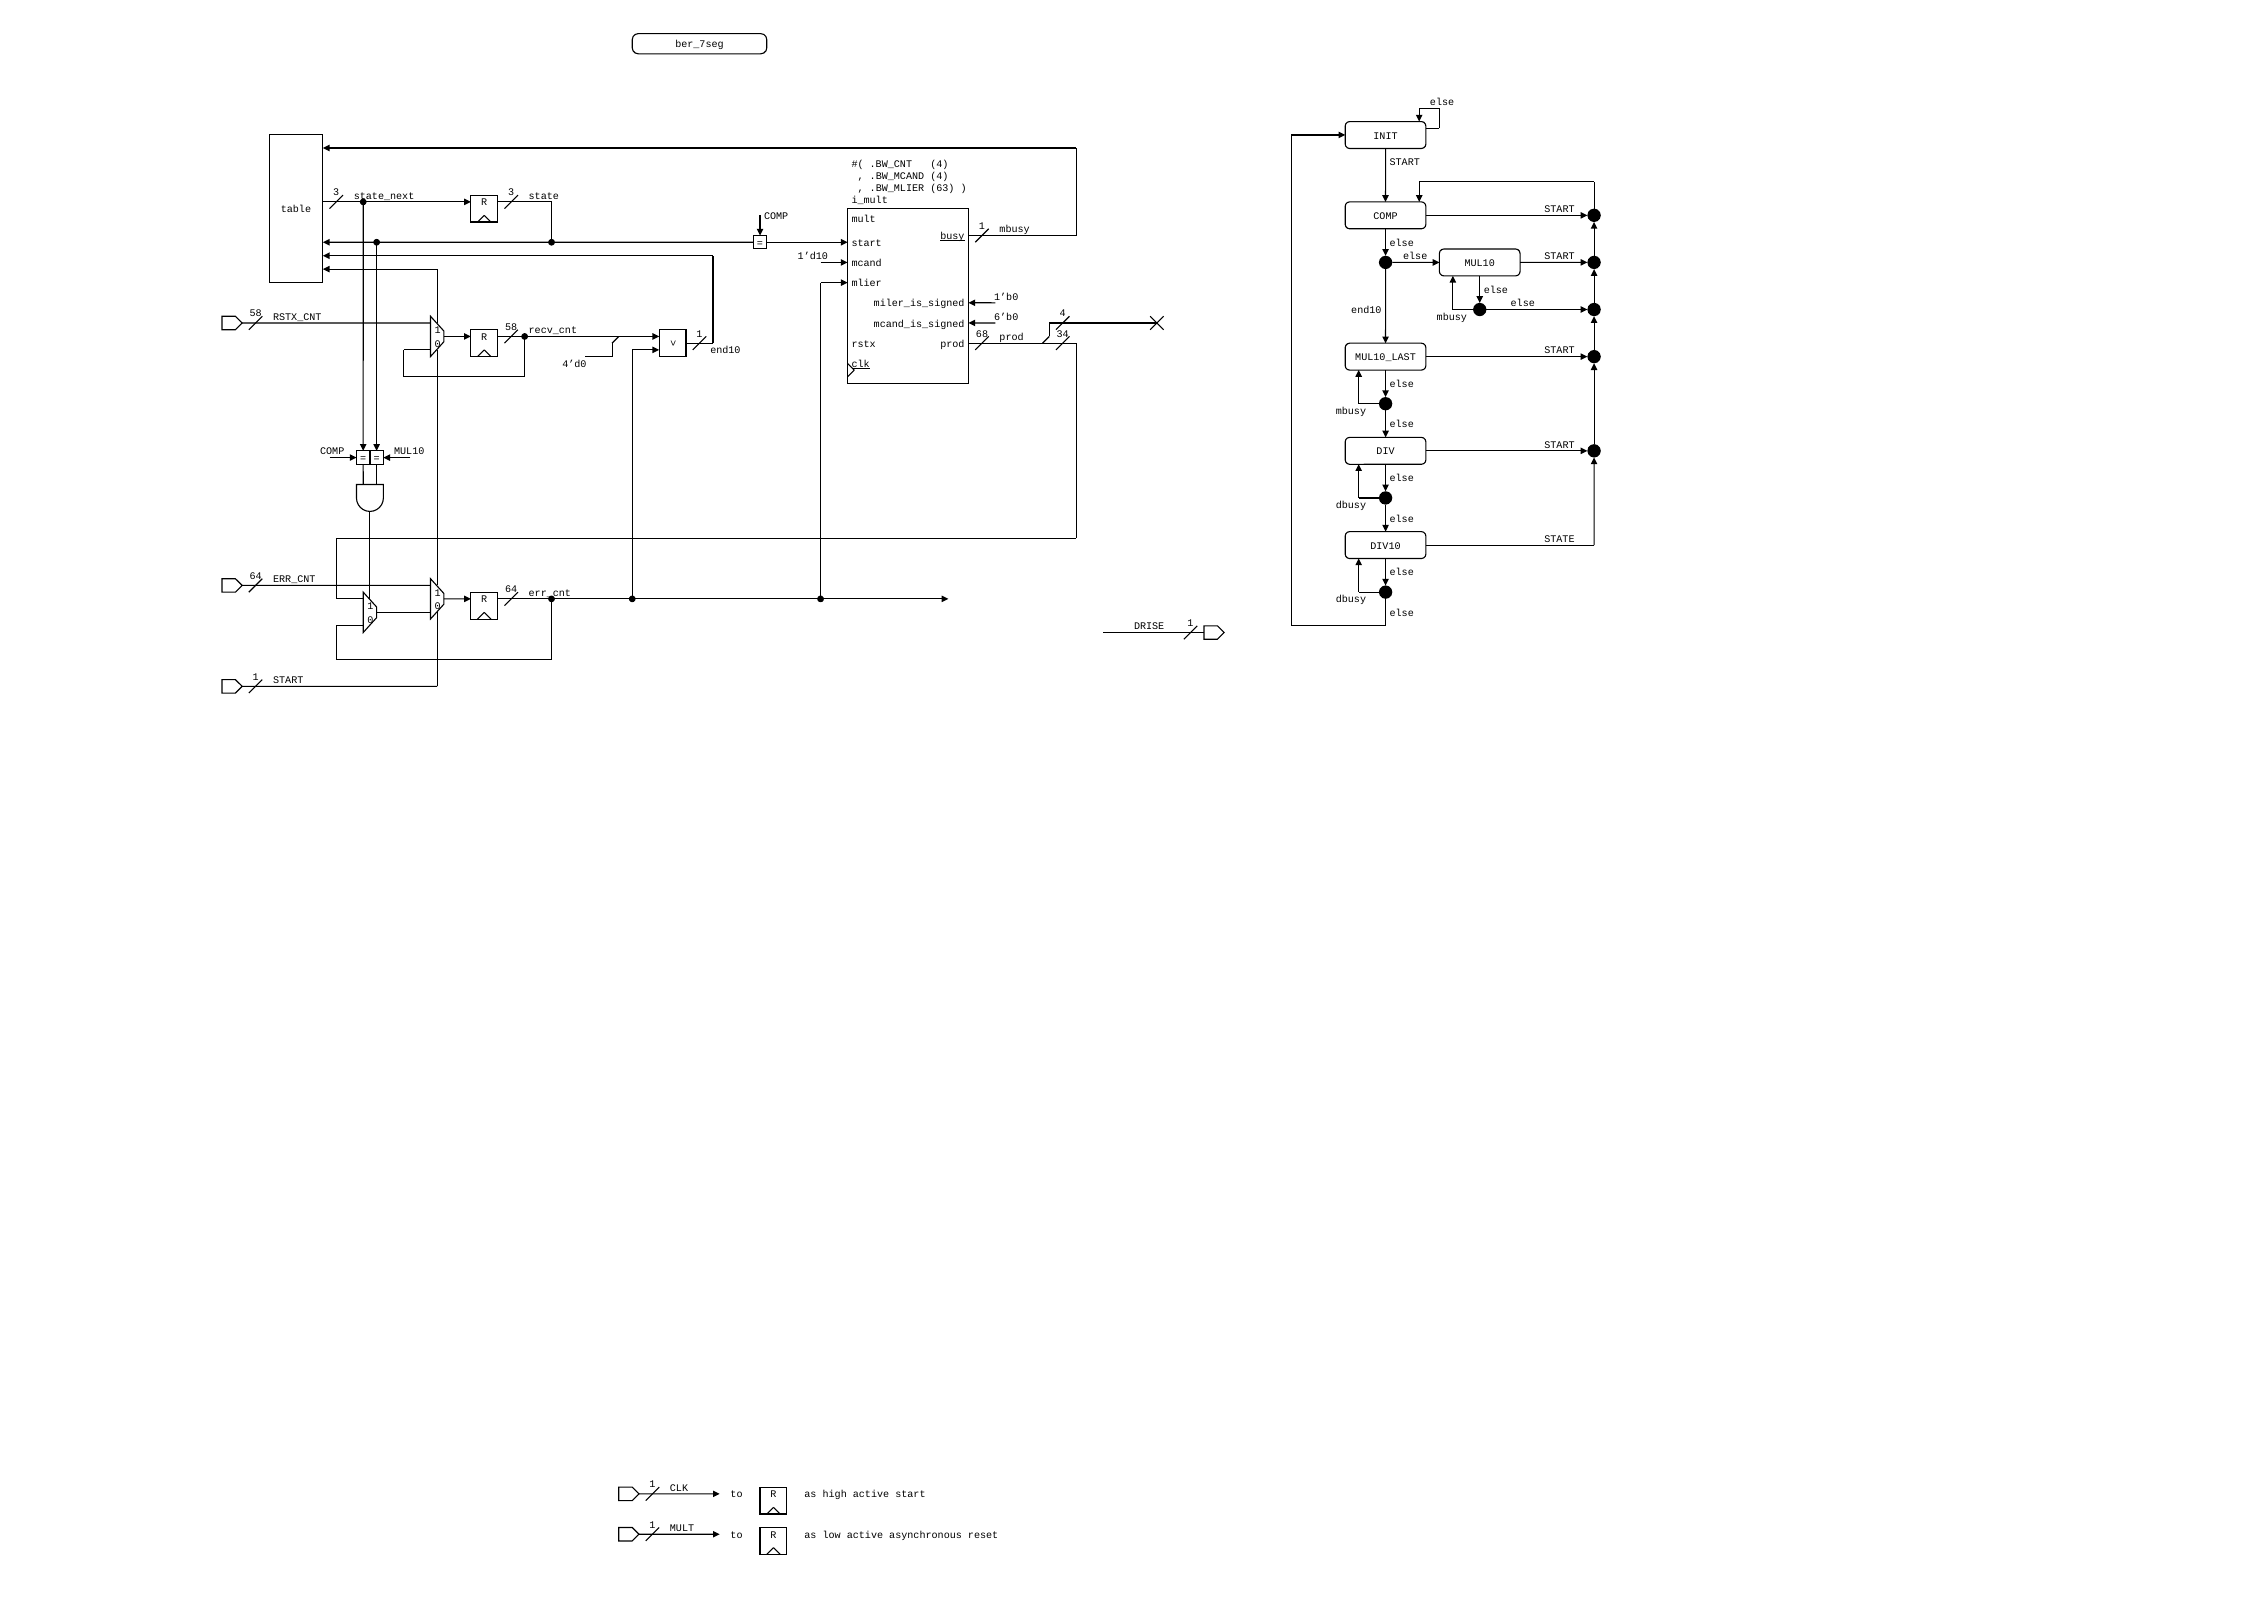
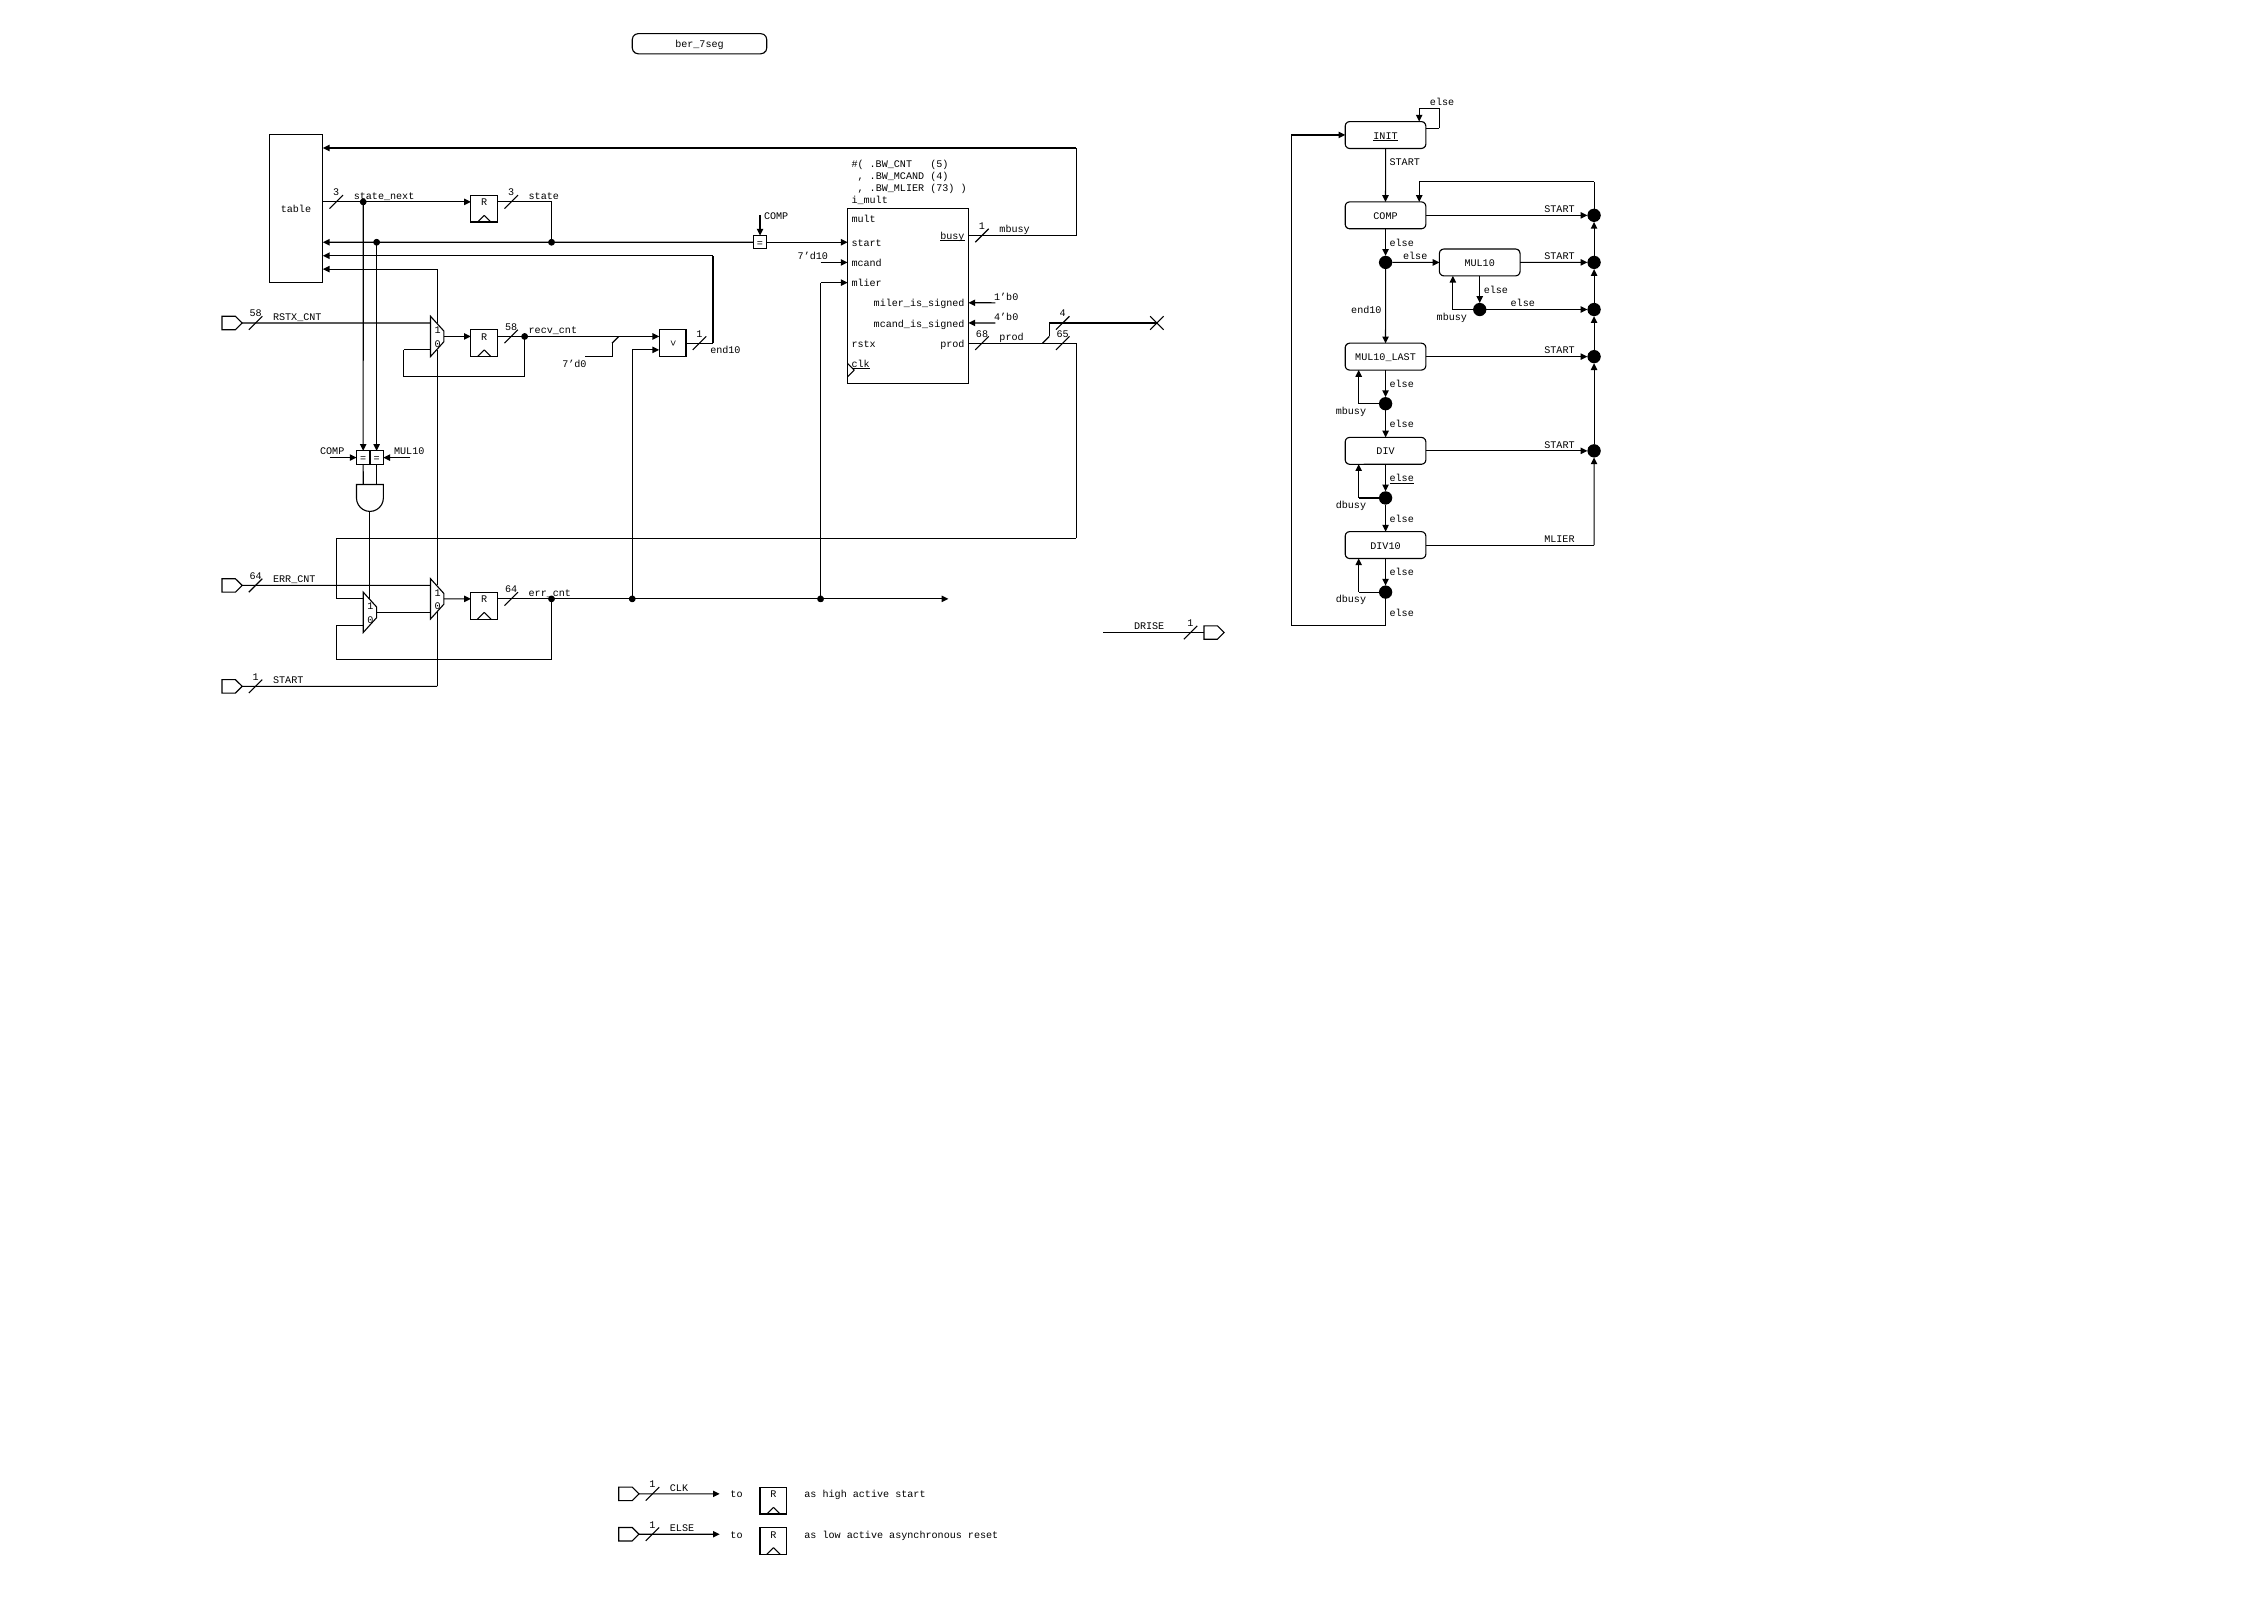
INIT underline: none -> present (1386, 136)
.BW_CNT 4: 4 -> 5 (939, 164)
63: 63 -> 73 (942, 188)
1’d10: 1’d10 -> 7’d10 (813, 256)
6’b0: 6’b0 -> 4’b0 (1006, 317)
34: 34 -> 65 (1063, 334)
4’d0: 4’d0 -> 7’d0 (574, 364)
else underline: none -> present (1402, 478)
STATE: STATE -> MLIER (1559, 539)
1 MULT: MULT -> ELSE (682, 1528)
